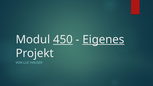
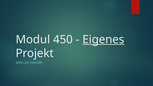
450 underline: present -> none (63, 40)
